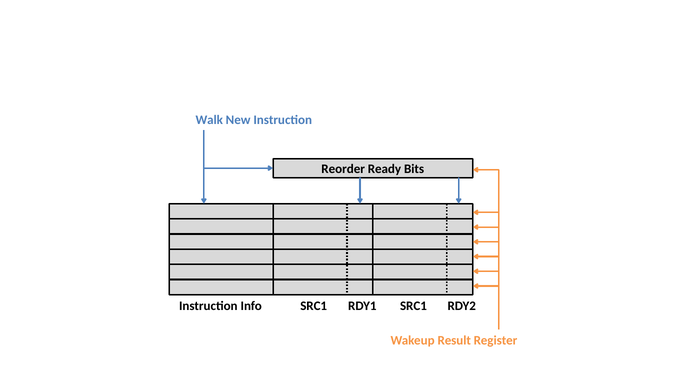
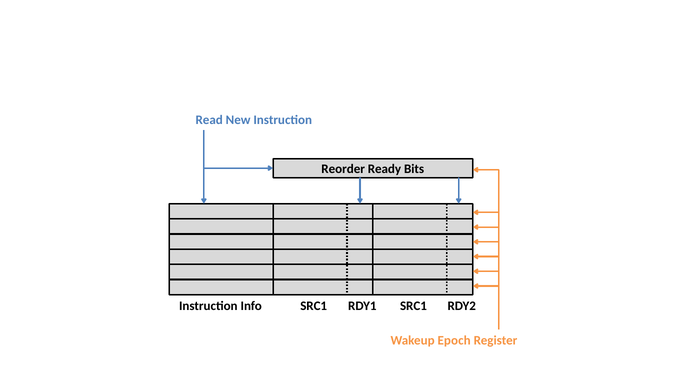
Walk: Walk -> Read (209, 120)
Result: Result -> Epoch (454, 341)
